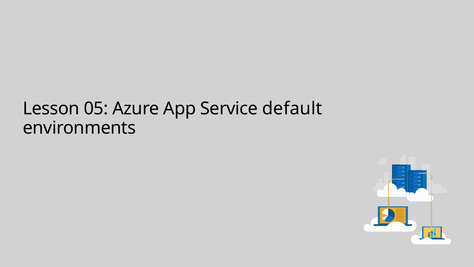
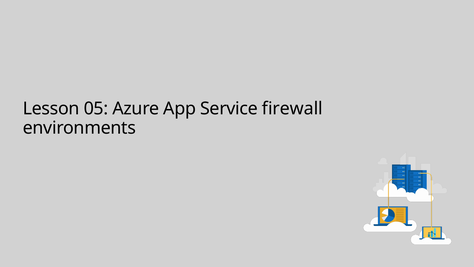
default: default -> firewall (292, 108)
